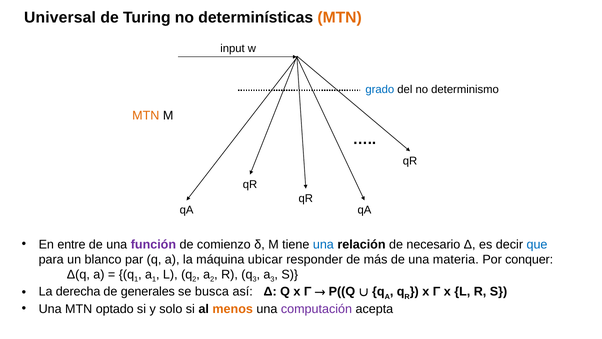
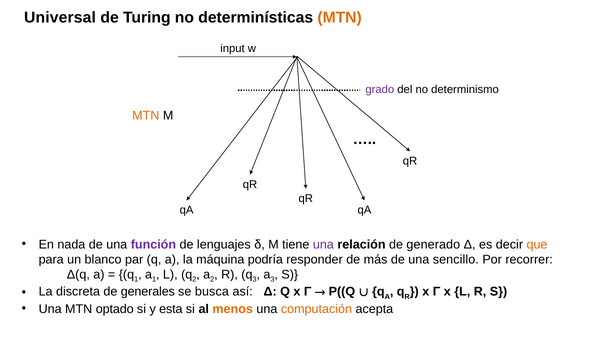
grado colour: blue -> purple (380, 89)
entre: entre -> nada (71, 244)
comienzo: comienzo -> lenguajes (224, 244)
una colour: blue -> purple (323, 244)
necesario: necesario -> generado (433, 244)
que colour: blue -> orange (537, 244)
ubicar: ubicar -> podría (265, 259)
materia: materia -> sencillo (456, 259)
conquer: conquer -> recorrer (529, 259)
derecha: derecha -> discreta (78, 291)
solo: solo -> esta (171, 309)
computación colour: purple -> orange (316, 309)
